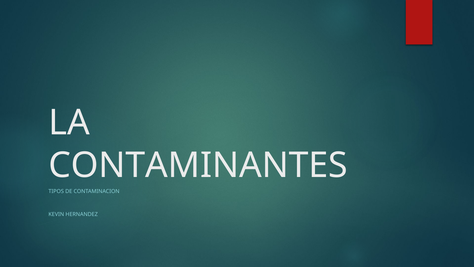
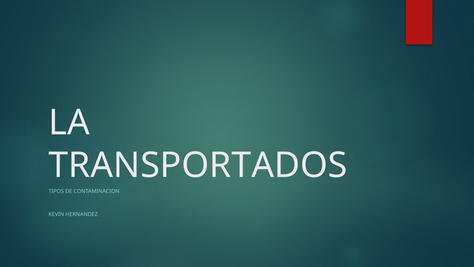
CONTAMINANTES: CONTAMINANTES -> TRANSPORTADOS (198, 165)
